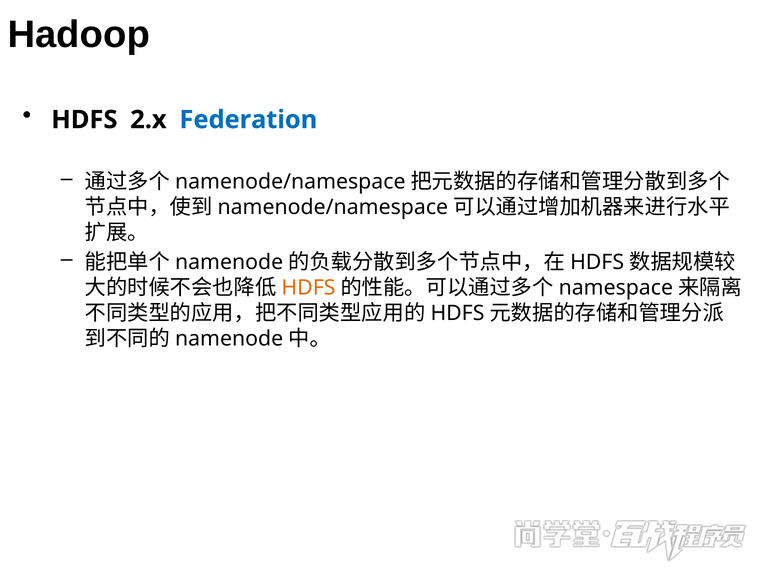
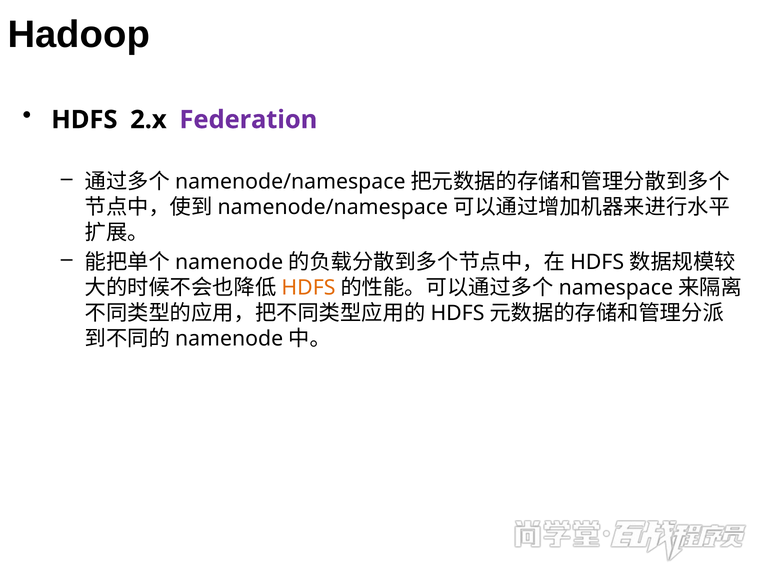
Federation colour: blue -> purple (248, 120)
